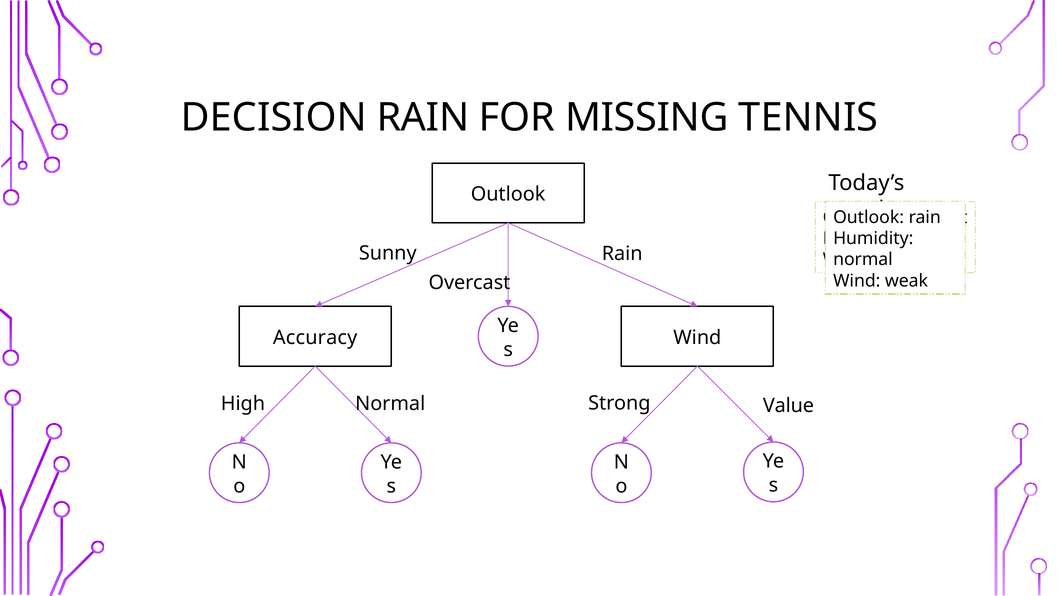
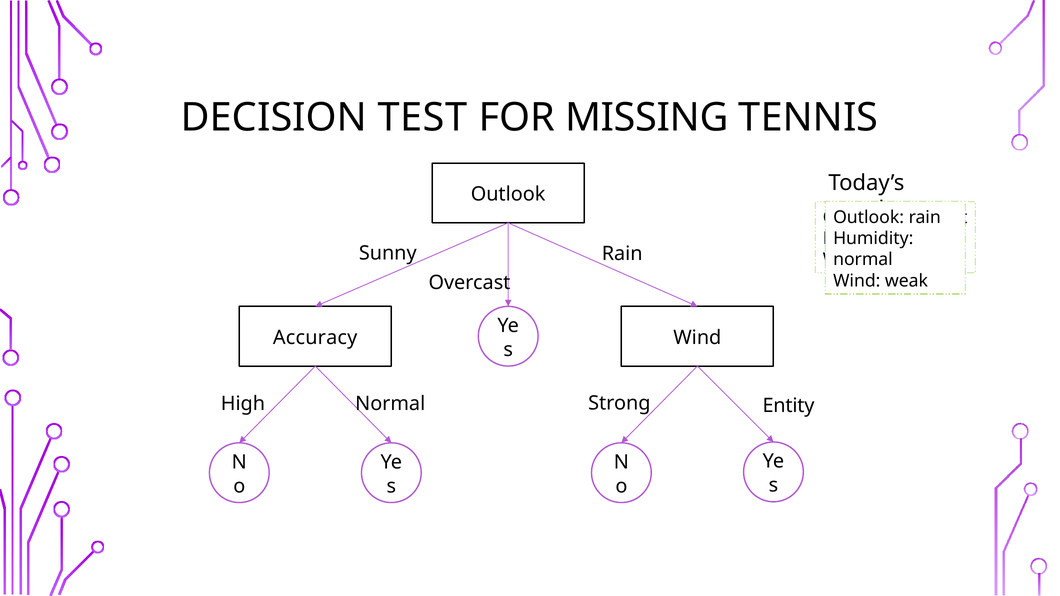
DECISION RAIN: RAIN -> TEST (423, 118)
Value: Value -> Entity (788, 406)
